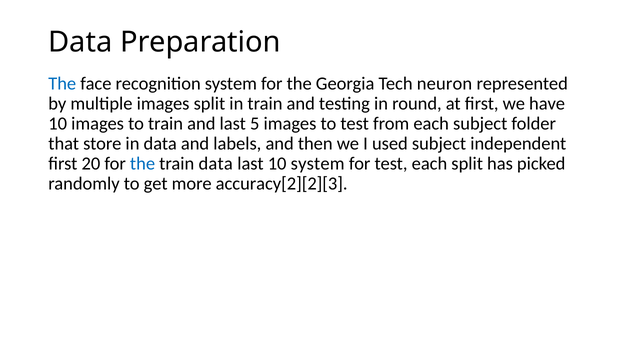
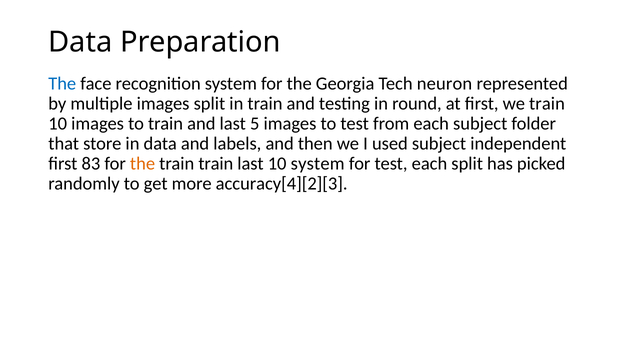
we have: have -> train (547, 104)
20: 20 -> 83 (91, 163)
the colour: blue -> orange (143, 163)
train data: data -> train (216, 163)
accuracy[2][2][3: accuracy[2][2][3 -> accuracy[4][2][3 (282, 183)
